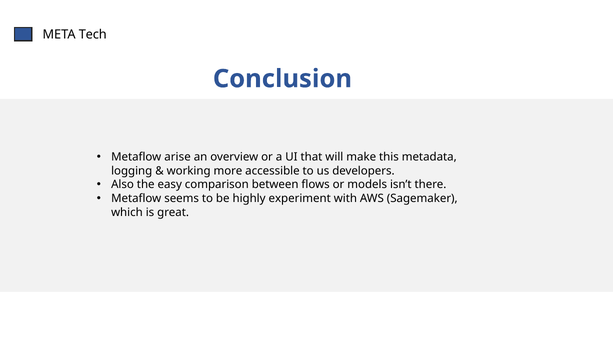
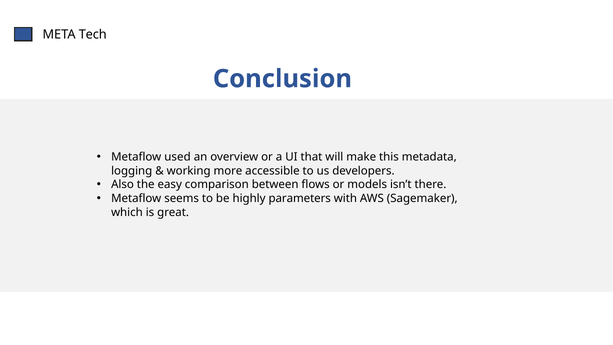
arise: arise -> used (177, 157)
experiment: experiment -> parameters (300, 198)
